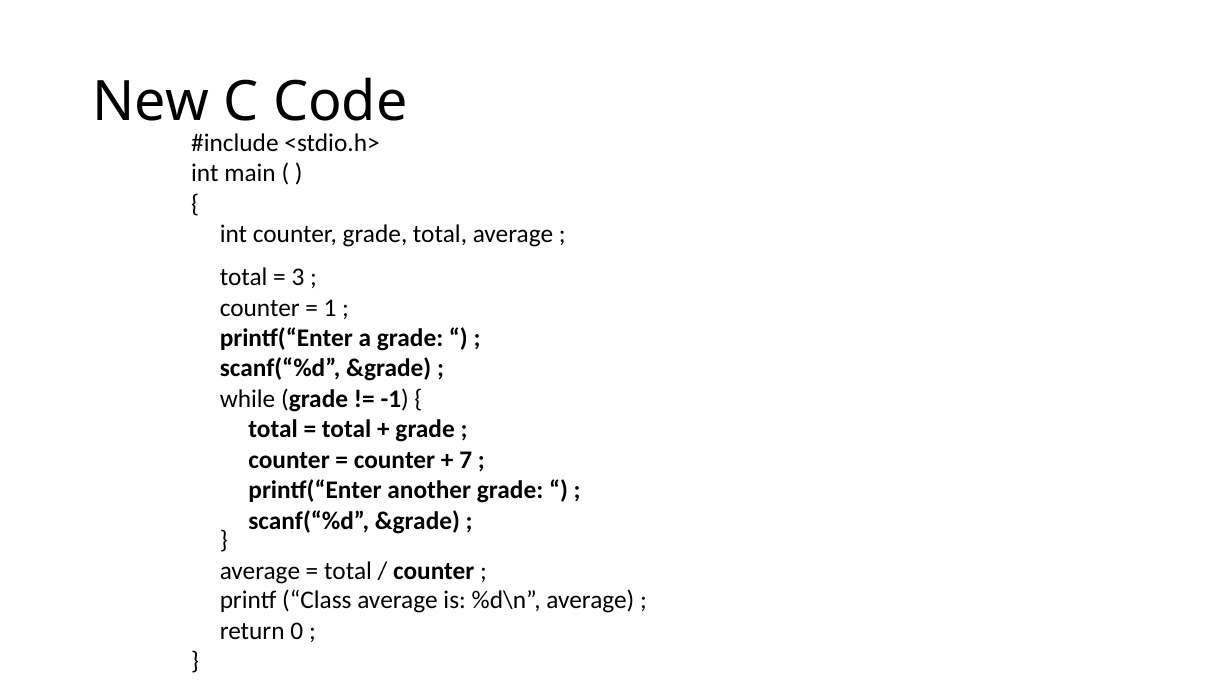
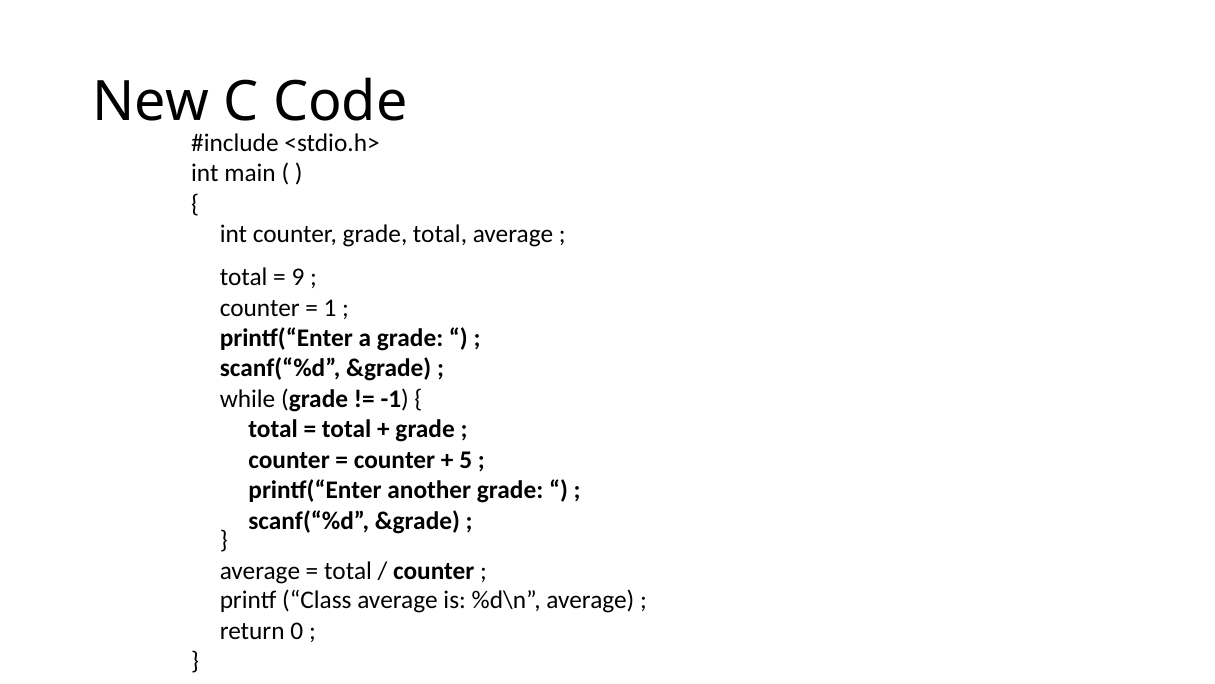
3: 3 -> 9 (298, 277)
7: 7 -> 5 (466, 459)
